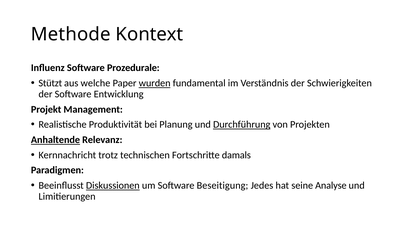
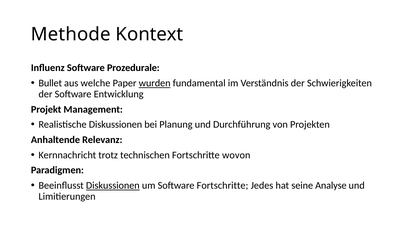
Stützt: Stützt -> Bullet (50, 83)
Realistische Produktivität: Produktivität -> Diskussionen (116, 124)
Durchführung underline: present -> none (242, 124)
Anhaltende underline: present -> none (55, 139)
damals: damals -> wovon (236, 155)
Software Beseitigung: Beseitigung -> Fortschritte (223, 185)
